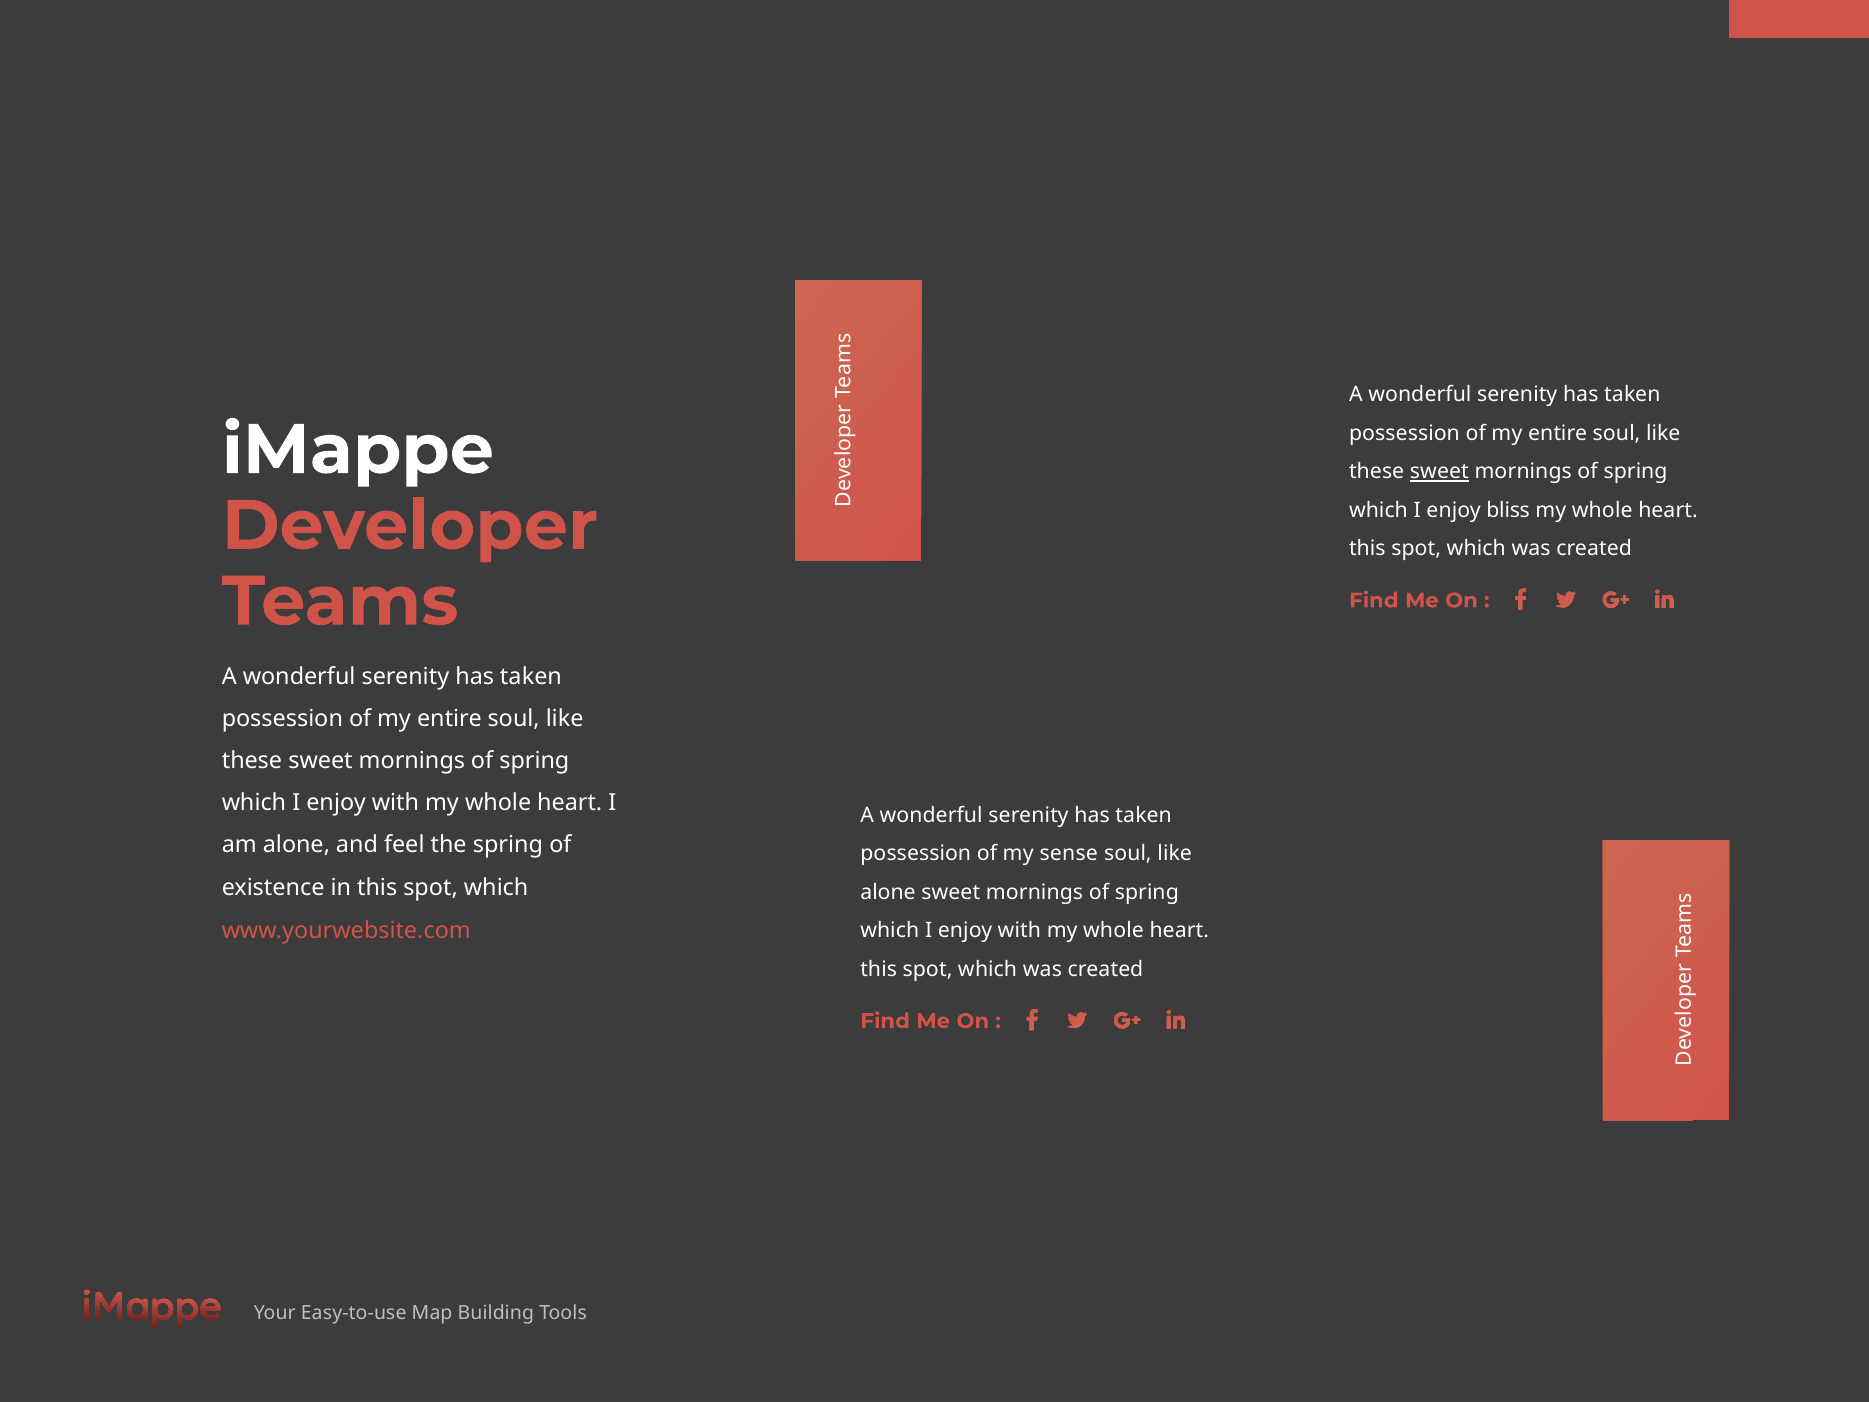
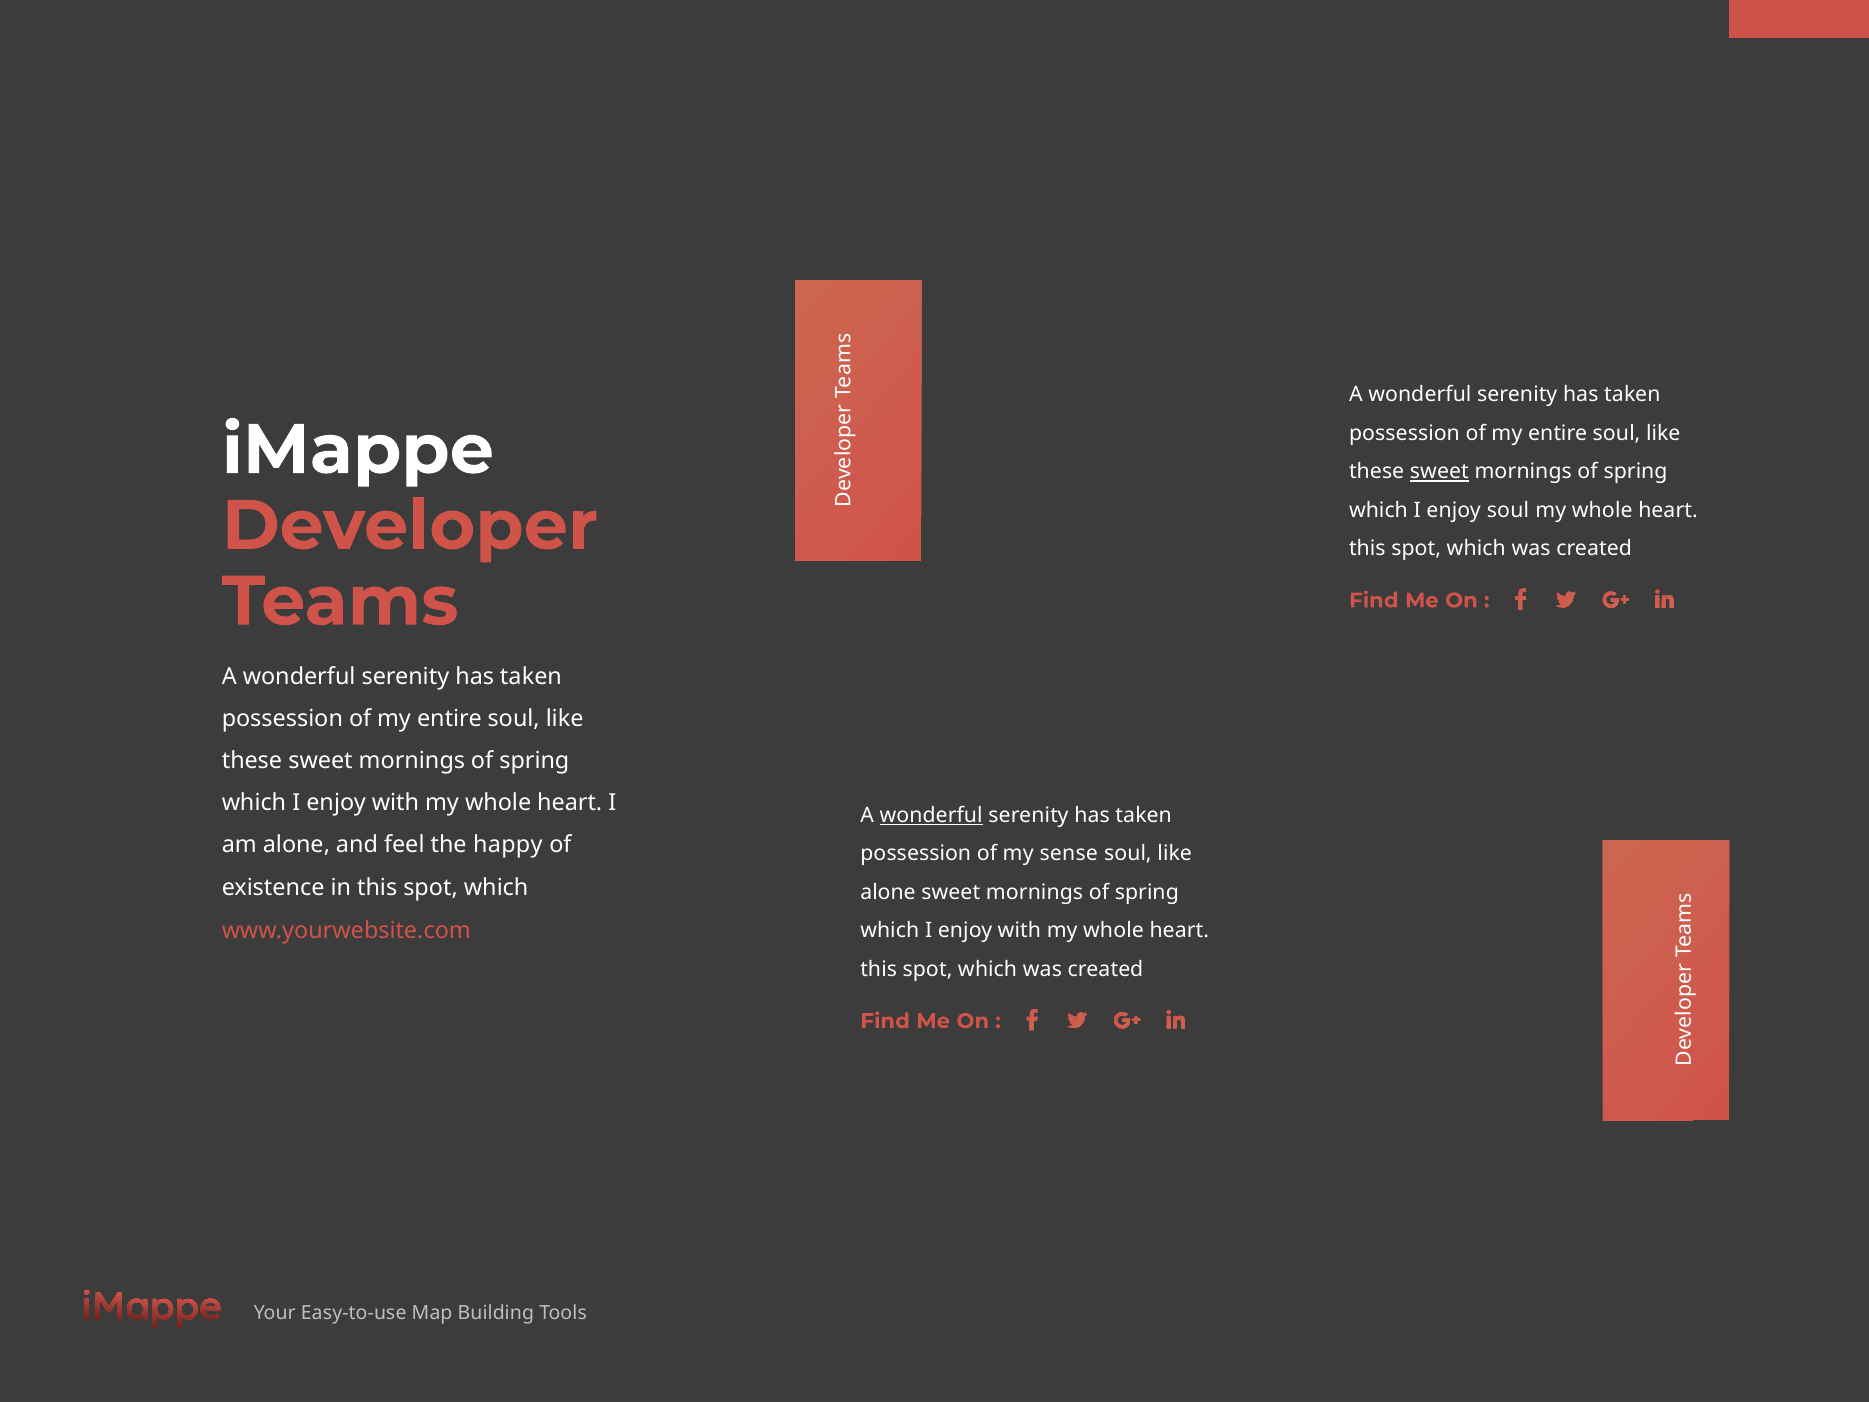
enjoy bliss: bliss -> soul (1508, 510)
wonderful underline: none -> present (931, 815)
the spring: spring -> happy (508, 845)
